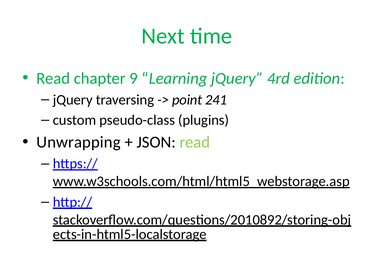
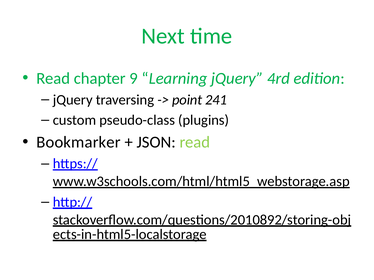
Unwrapping: Unwrapping -> Bookmarker (79, 142)
